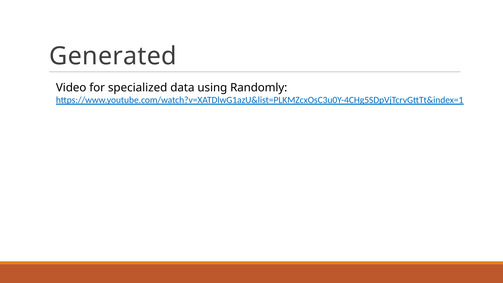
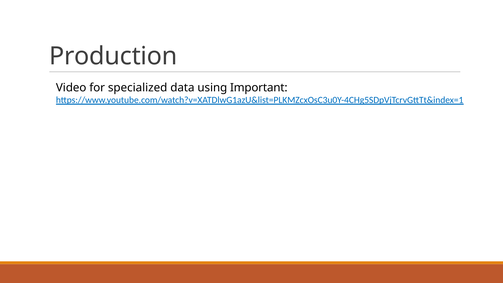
Generated: Generated -> Production (113, 56)
Randomly: Randomly -> Important (259, 88)
